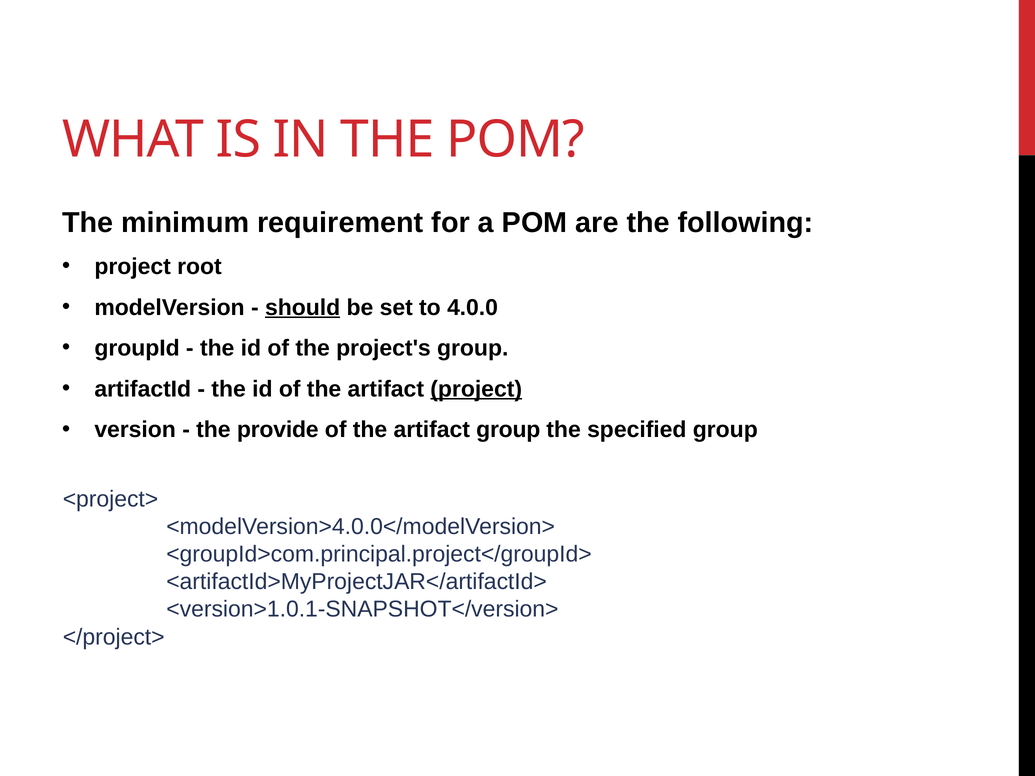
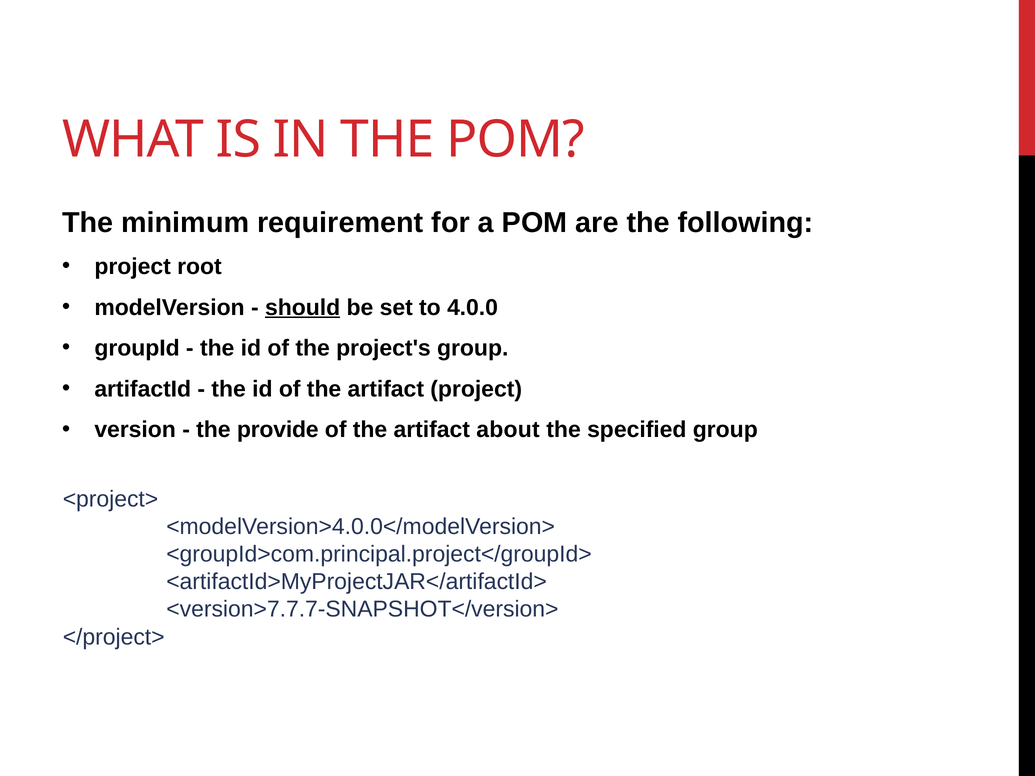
project underline: present -> none (476, 389)
artifact group: group -> about (508, 430)
<version>1.0.1-SNAPSHOT</version>: <version>1.0.1-SNAPSHOT</version> -> <version>7.7.7-SNAPSHOT</version> (362, 610)
